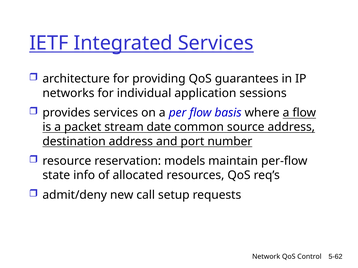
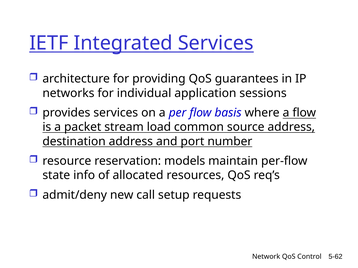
date: date -> load (159, 127)
